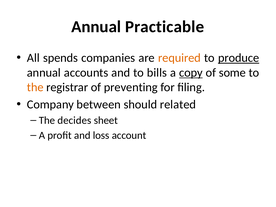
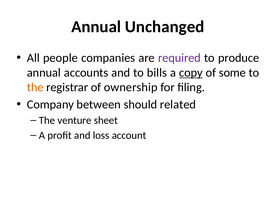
Practicable: Practicable -> Unchanged (165, 27)
spends: spends -> people (60, 58)
required colour: orange -> purple (179, 58)
produce underline: present -> none (239, 58)
preventing: preventing -> ownership (131, 87)
decides: decides -> venture (74, 120)
